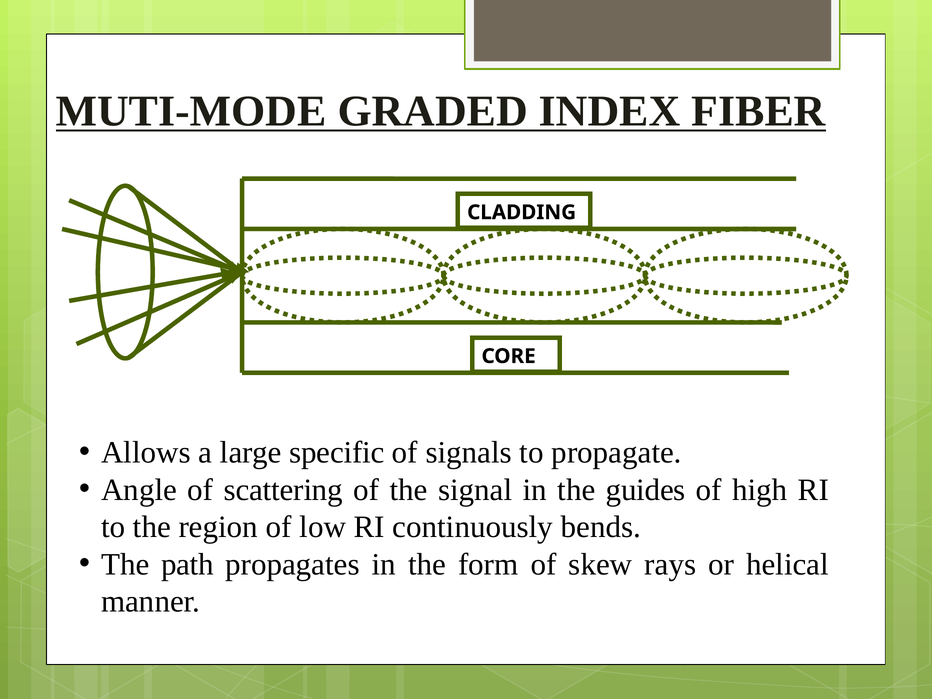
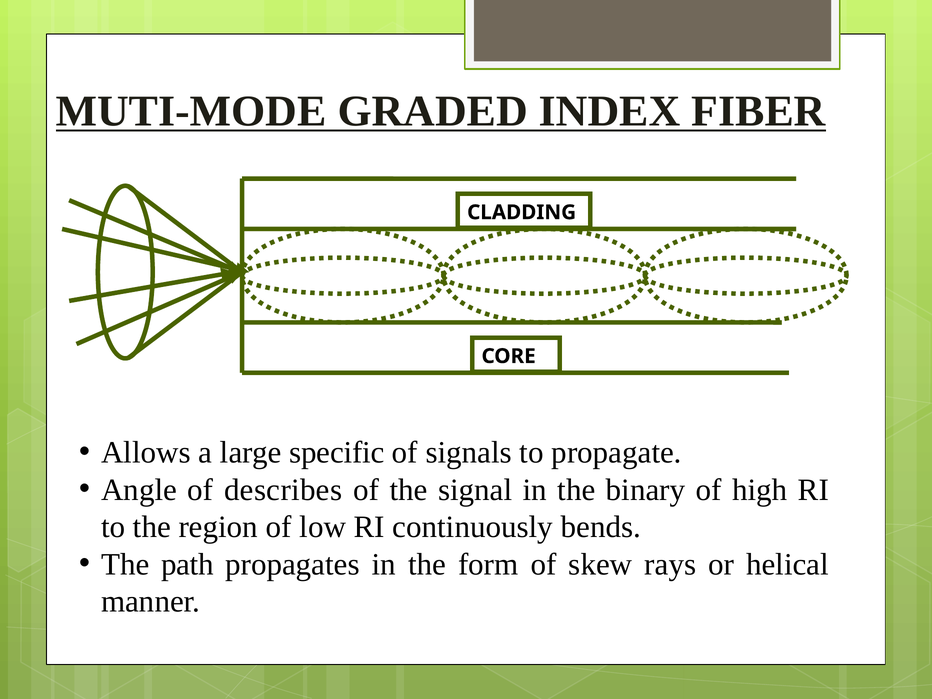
scattering: scattering -> describes (283, 490)
guides: guides -> binary (646, 490)
